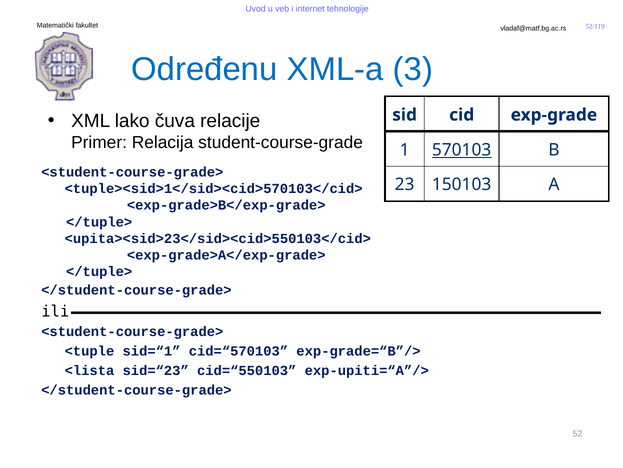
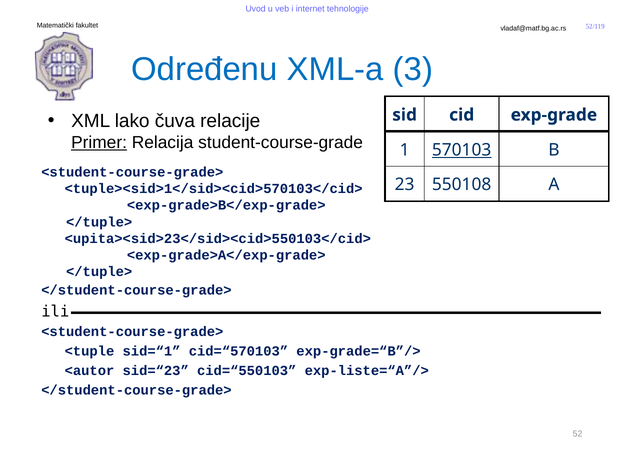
Primer underline: none -> present (99, 142)
150103: 150103 -> 550108 (462, 184)
<lista: <lista -> <autor (90, 370)
exp-upiti=“A”/>: exp-upiti=“A”/> -> exp-liste=“A”/> (367, 370)
